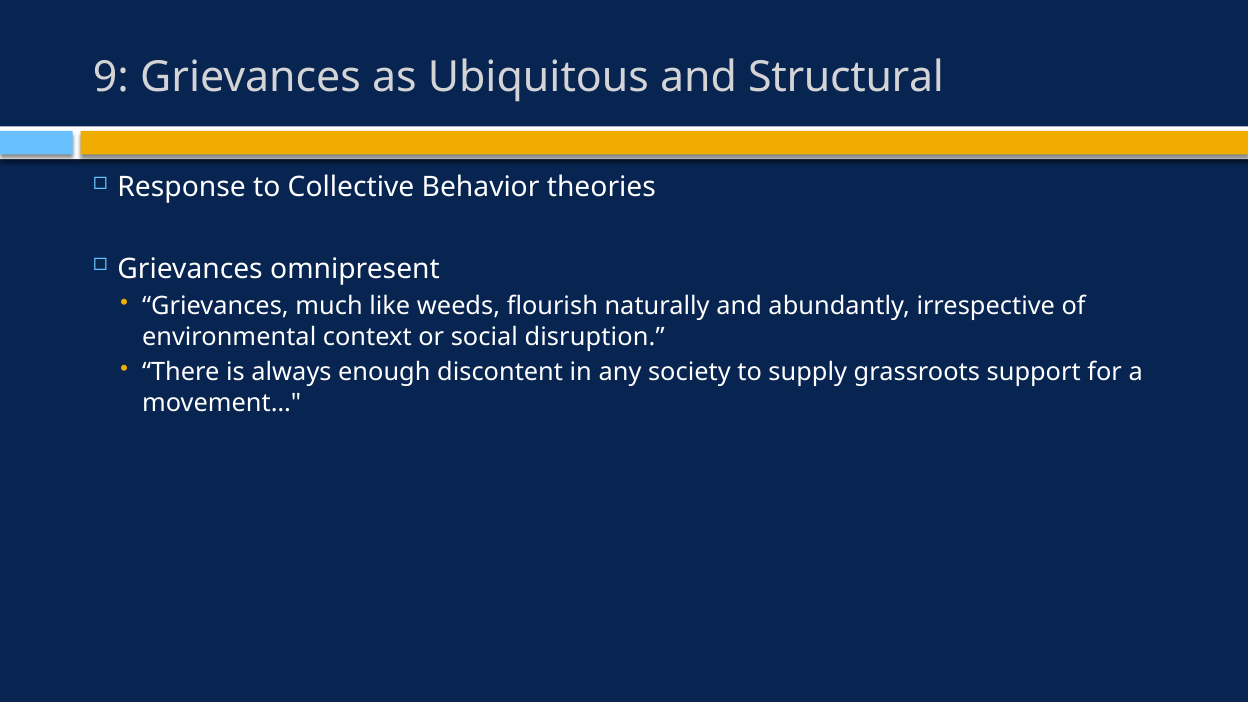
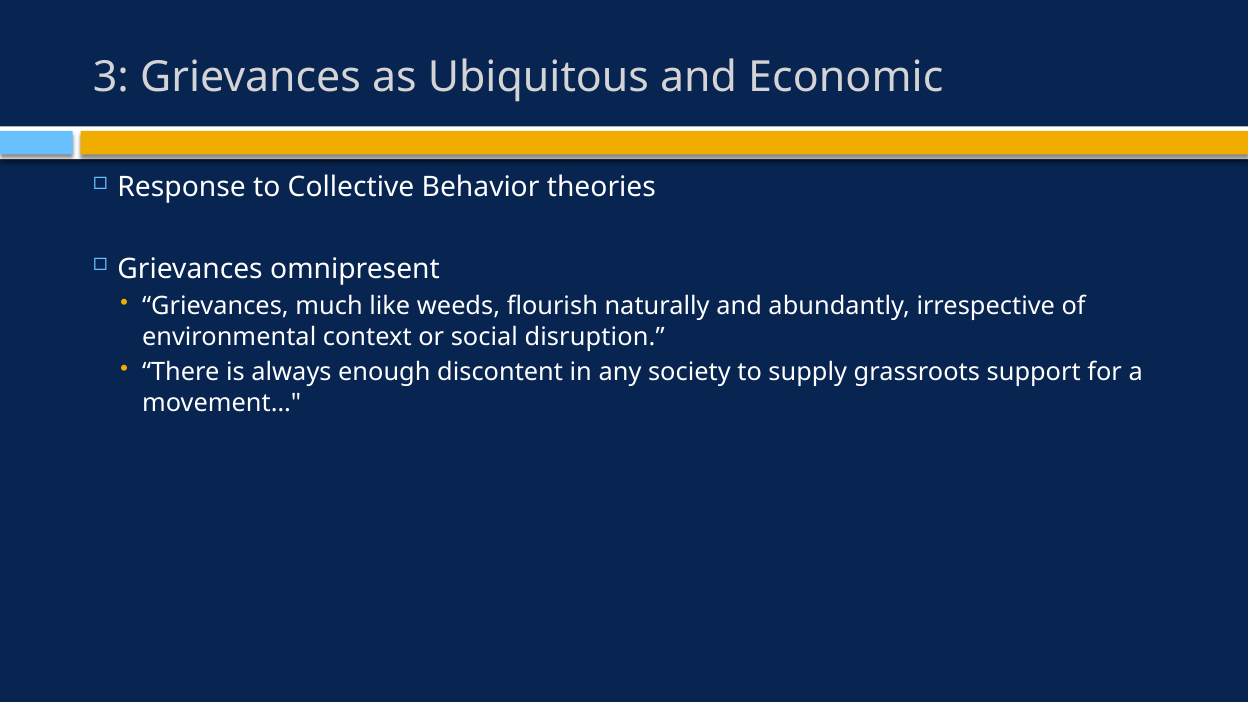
9: 9 -> 3 (111, 77)
Structural: Structural -> Economic (846, 77)
